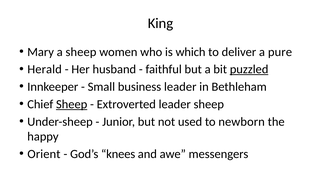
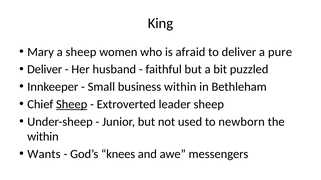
which: which -> afraid (190, 52)
Herald: Herald -> Deliver (45, 70)
puzzled underline: present -> none (249, 70)
business leader: leader -> within (180, 87)
happy: happy -> within (43, 137)
Orient: Orient -> Wants (44, 155)
